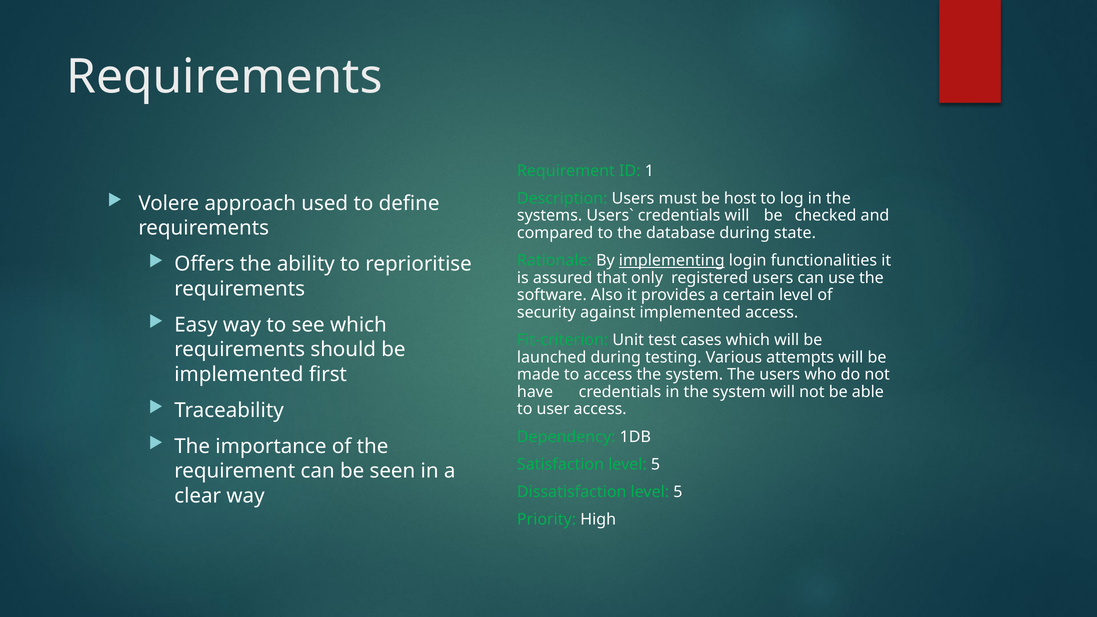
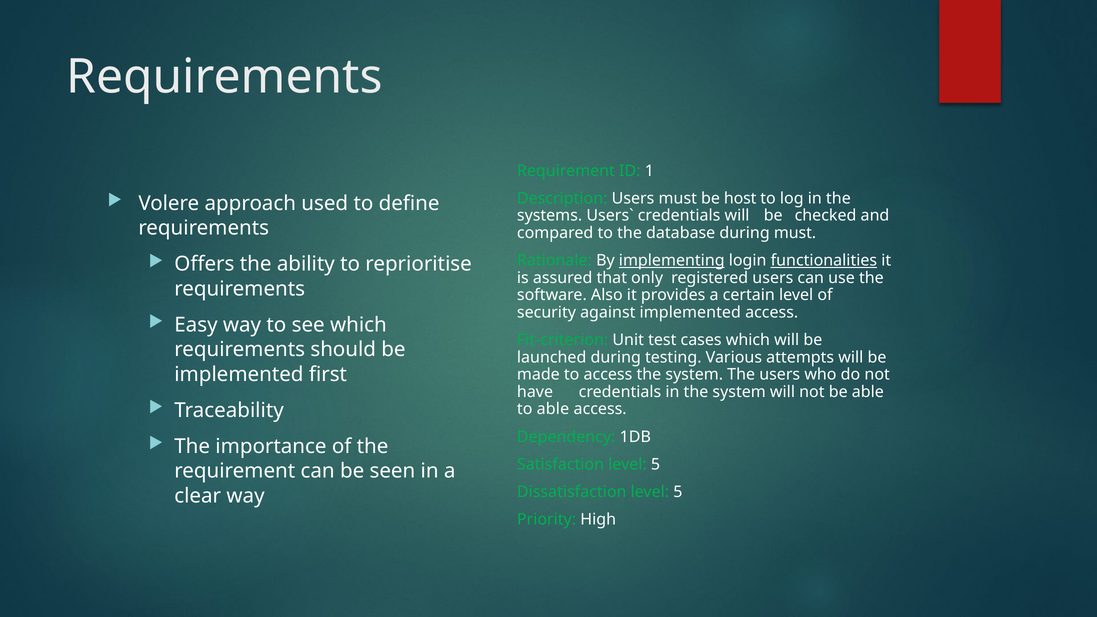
during state: state -> must (795, 233)
functionalities underline: none -> present (824, 261)
to user: user -> able (553, 409)
